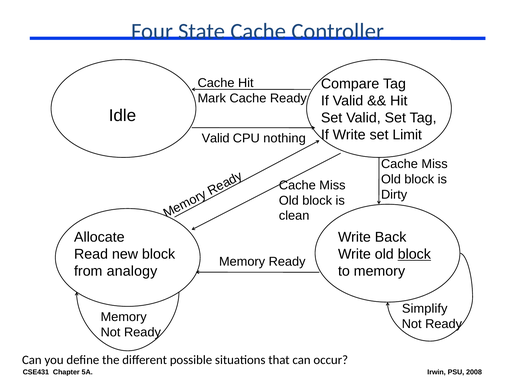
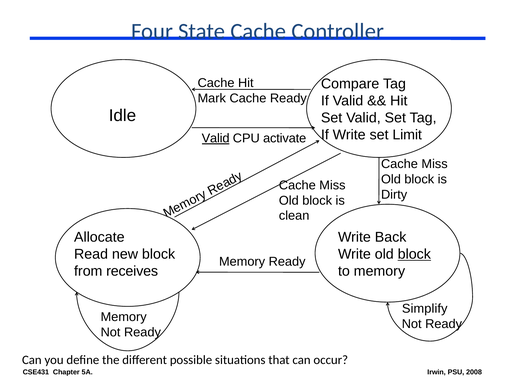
Valid underline: none -> present (216, 138)
nothing: nothing -> activate (285, 138)
analogy: analogy -> receives (132, 271)
